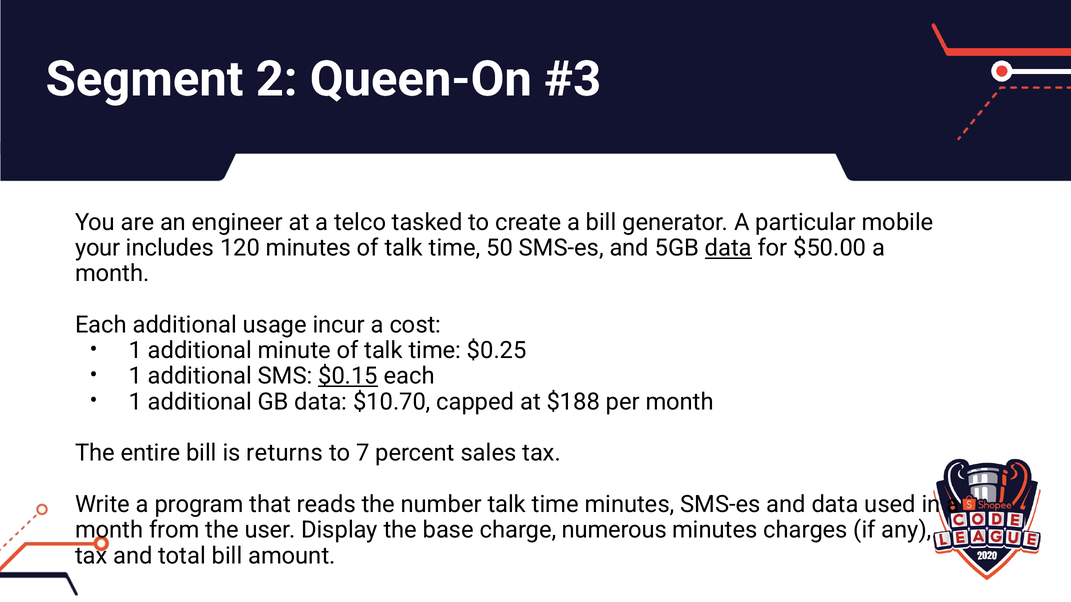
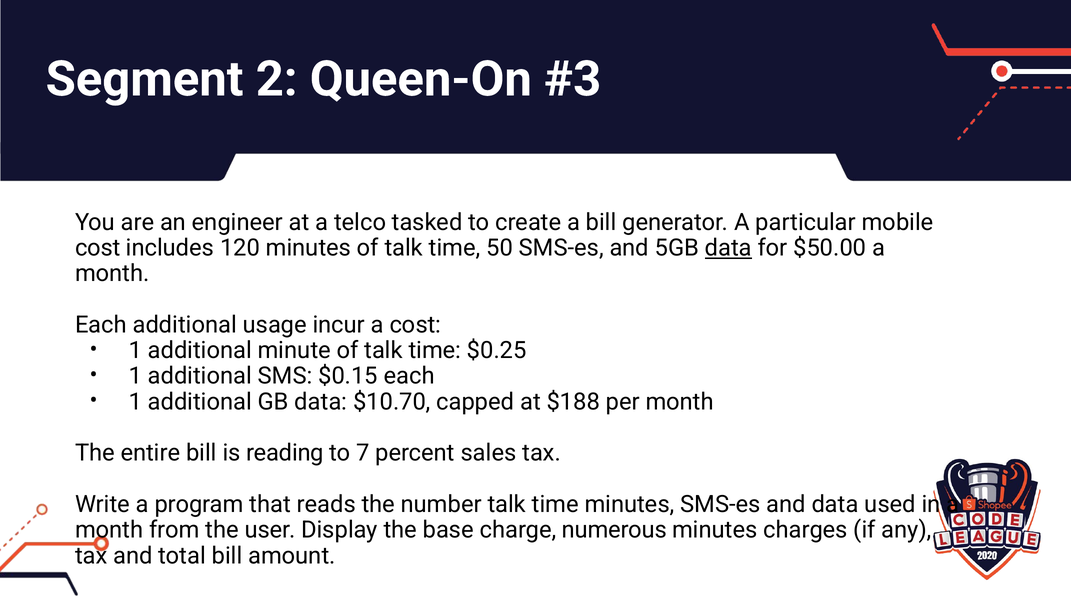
your: your -> cost (98, 248)
$0.15 underline: present -> none (348, 376)
returns: returns -> reading (285, 453)
